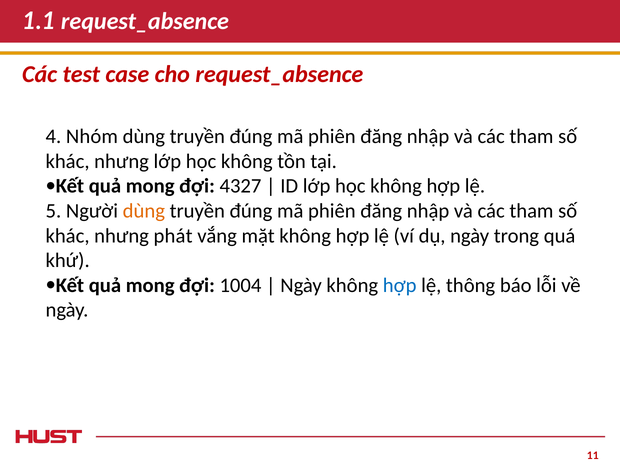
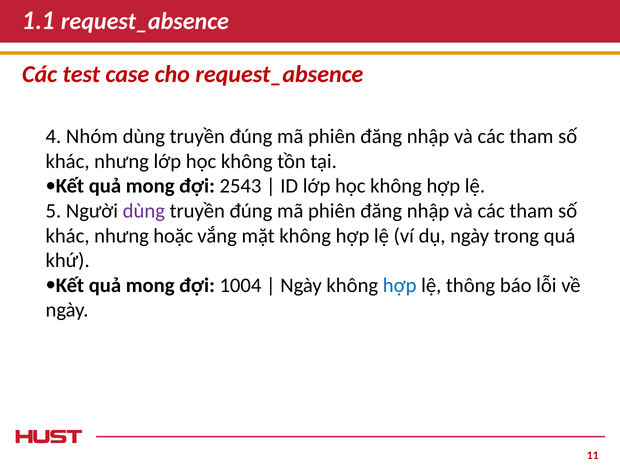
4327: 4327 -> 2543 (240, 186)
dùng colour: orange -> purple (144, 211)
phát: phát -> hoặc (173, 236)
